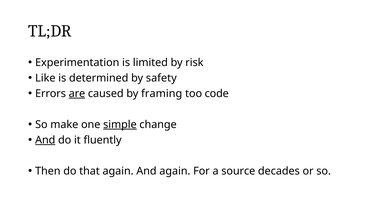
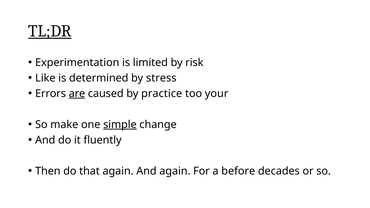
TL;DR underline: none -> present (50, 31)
safety: safety -> stress (161, 78)
framing: framing -> practice (162, 94)
code: code -> your (217, 94)
And underline: present -> none (45, 140)
source: source -> before (238, 171)
